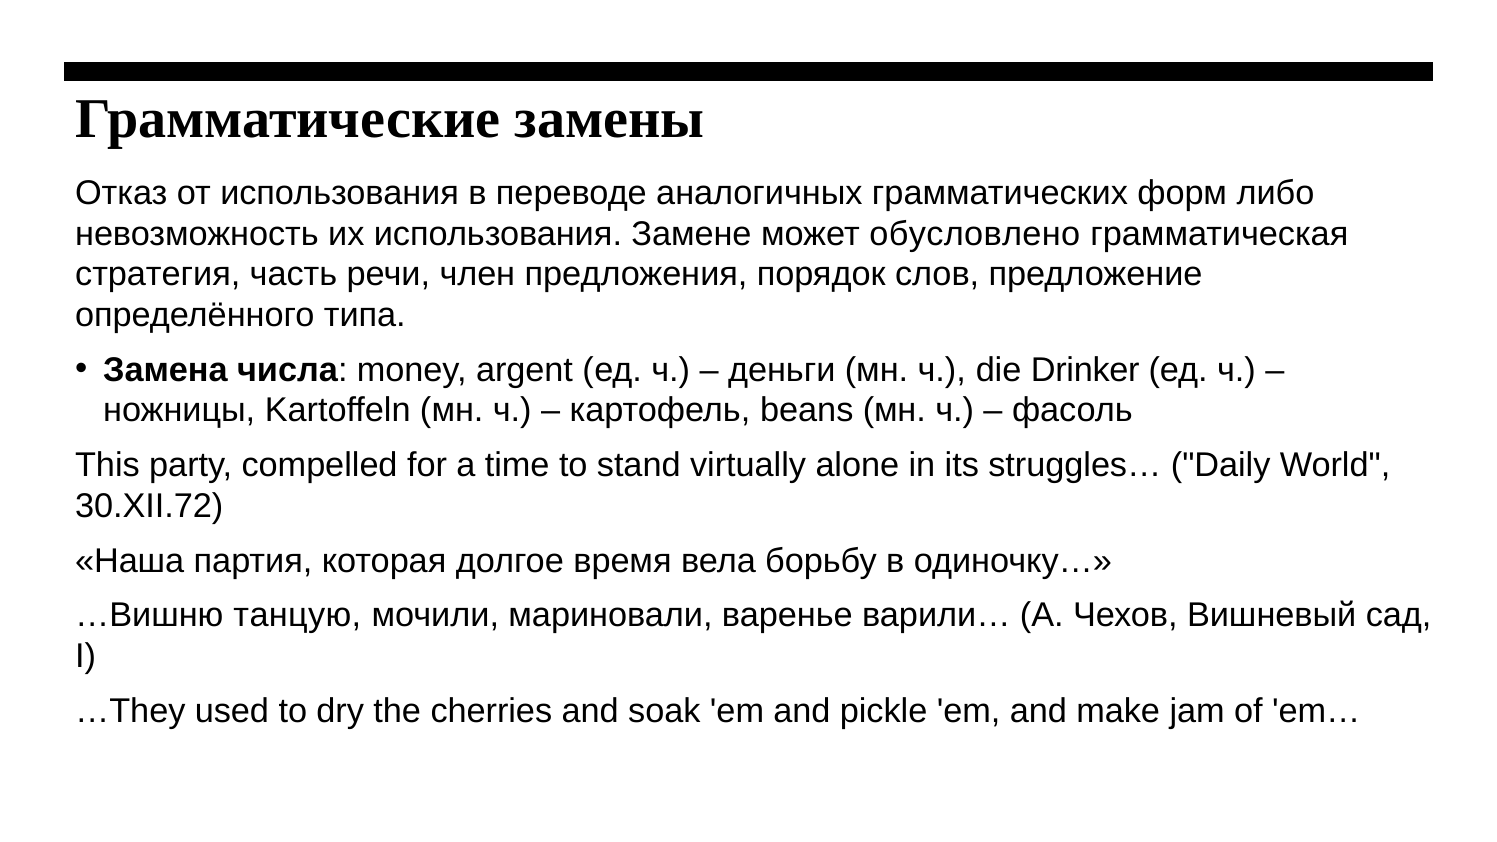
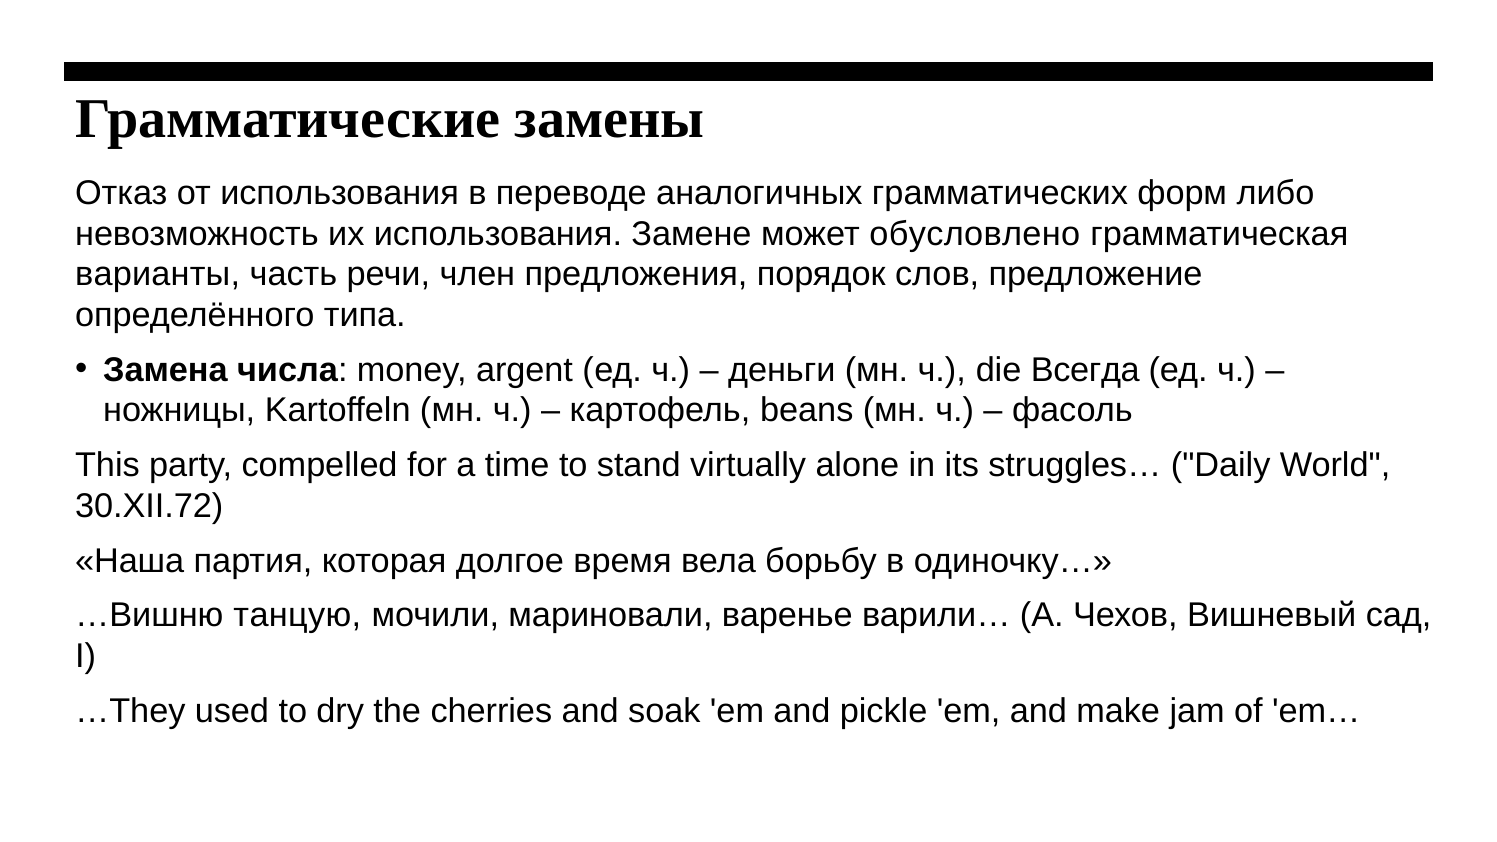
стратегия: стратегия -> варианты (158, 274)
Drinker: Drinker -> Всегда (1085, 370)
